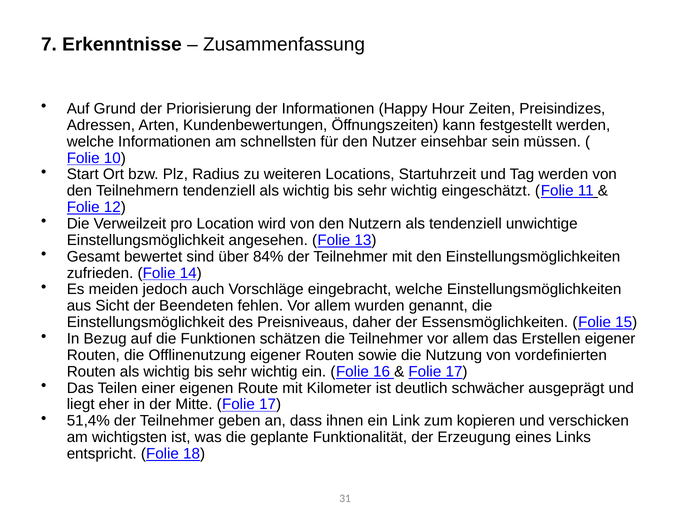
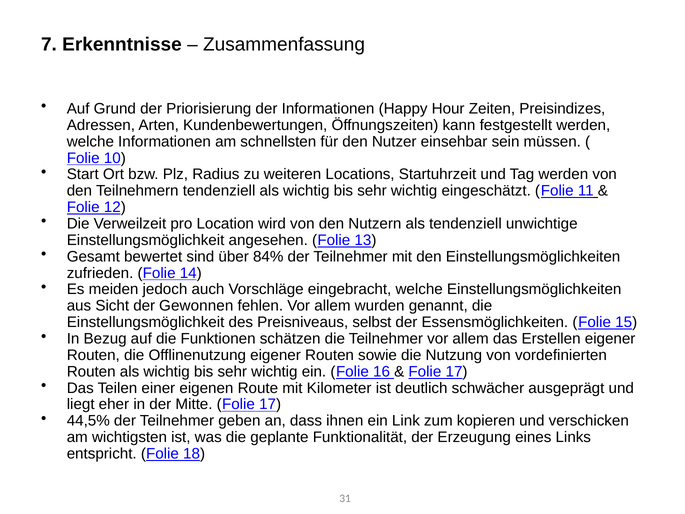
Beendeten: Beendeten -> Gewonnen (196, 306)
daher: daher -> selbst (372, 322)
51,4%: 51,4% -> 44,5% (88, 421)
